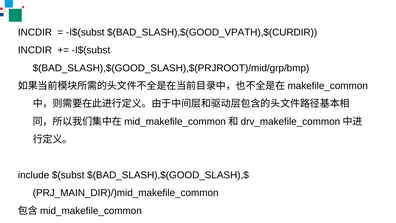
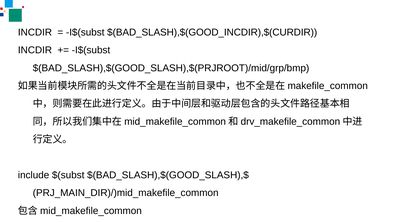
$(BAD_SLASH),$(GOOD_VPATH),$(CURDIR: $(BAD_SLASH),$(GOOD_VPATH),$(CURDIR -> $(BAD_SLASH),$(GOOD_INCDIR),$(CURDIR (212, 32)
